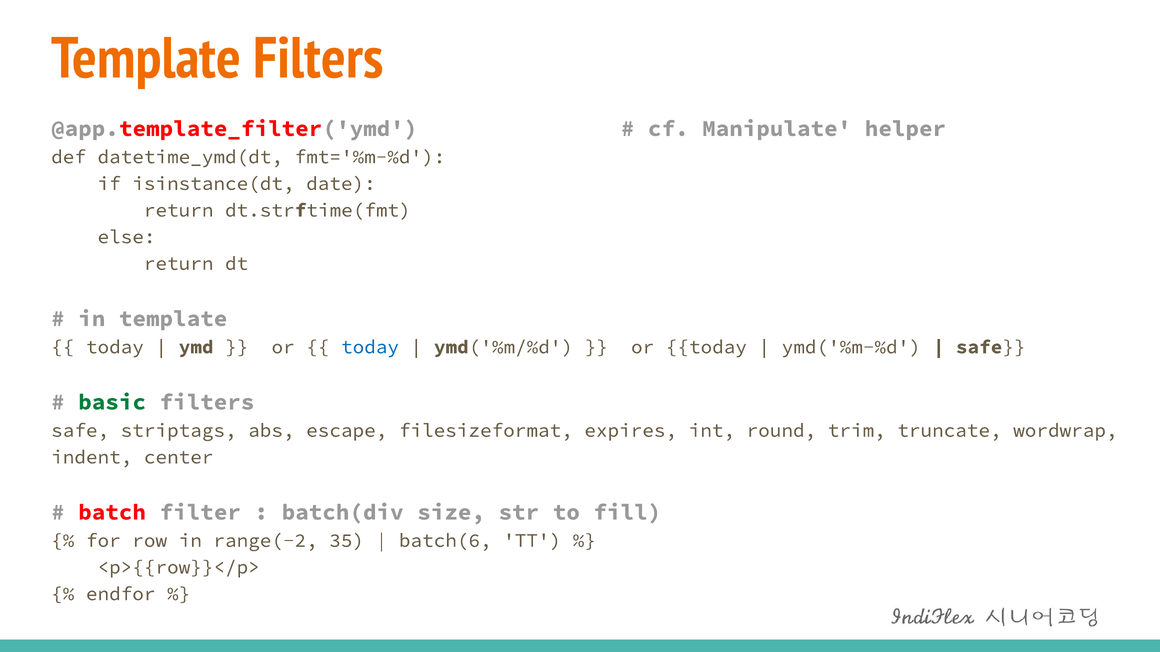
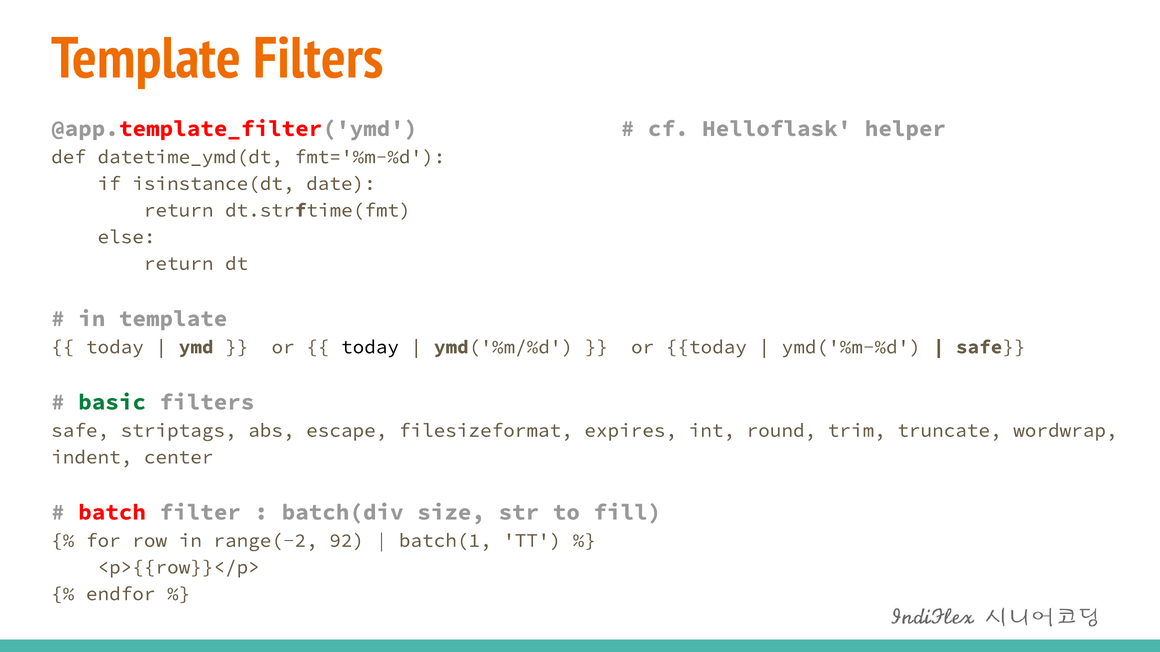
Manipulate: Manipulate -> Helloflask (777, 129)
today colour: blue -> black (370, 347)
35: 35 -> 92 (347, 541)
batch(6: batch(6 -> batch(1 (445, 541)
